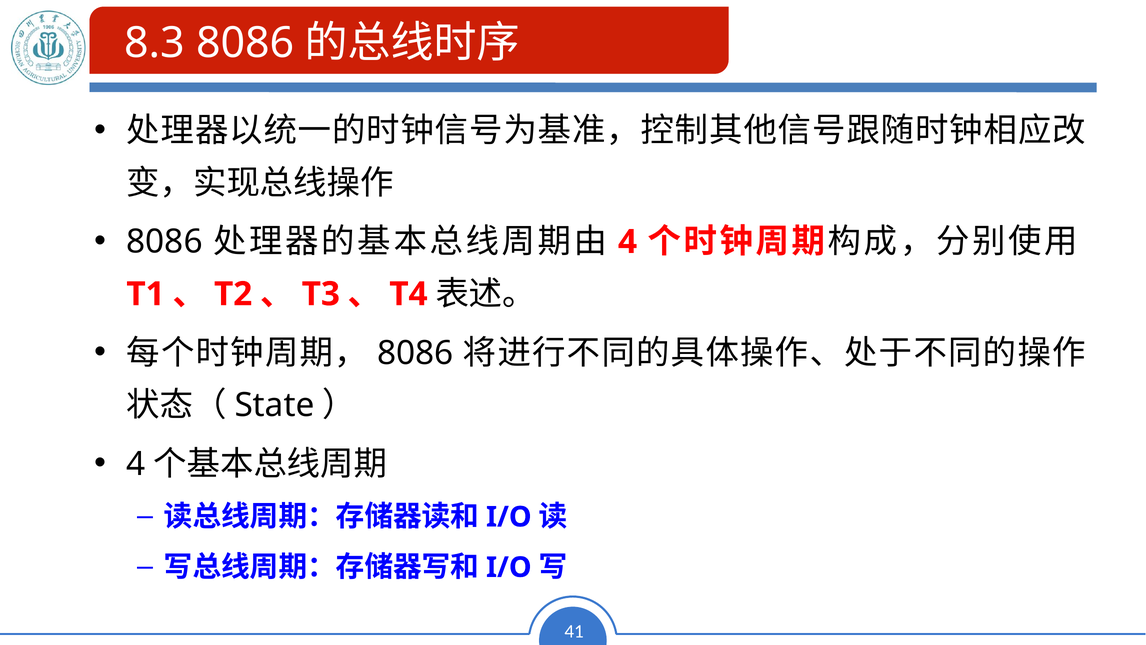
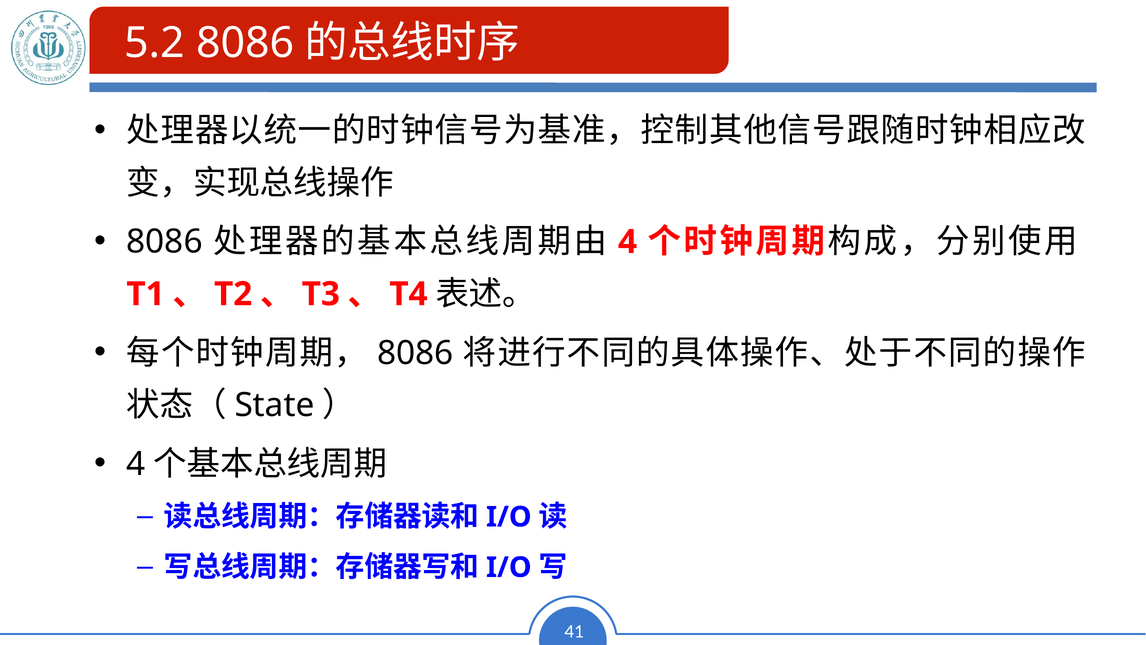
8.3: 8.3 -> 5.2 (155, 43)
